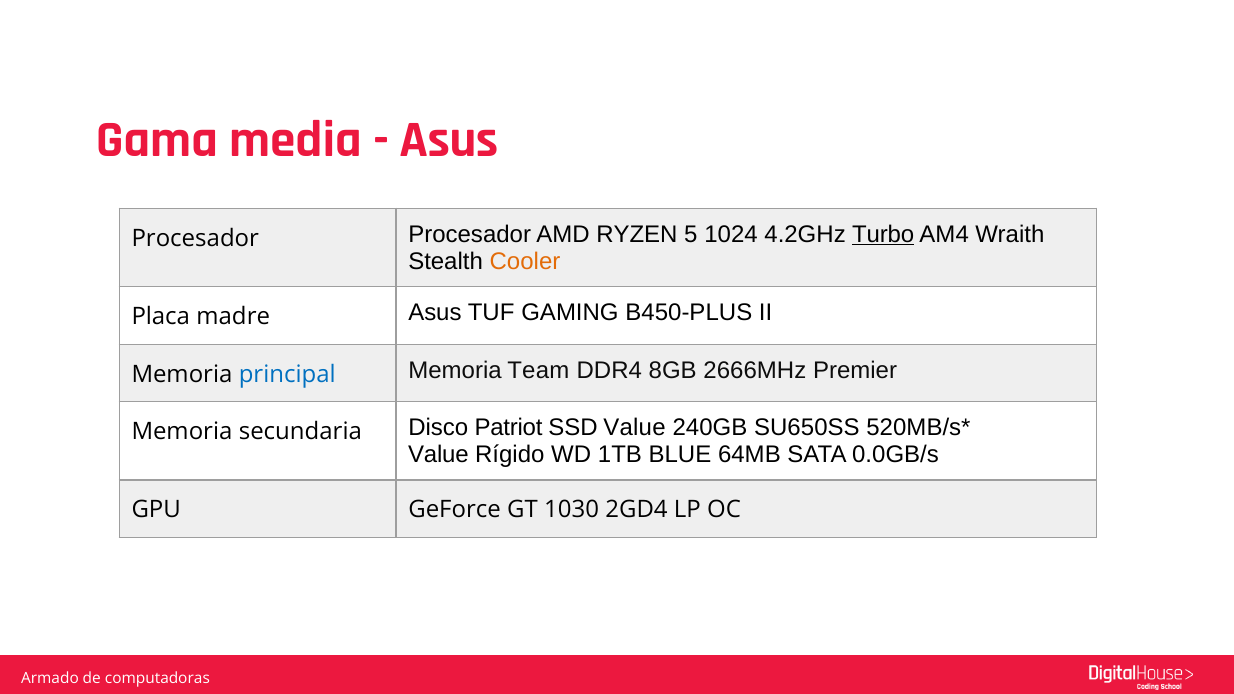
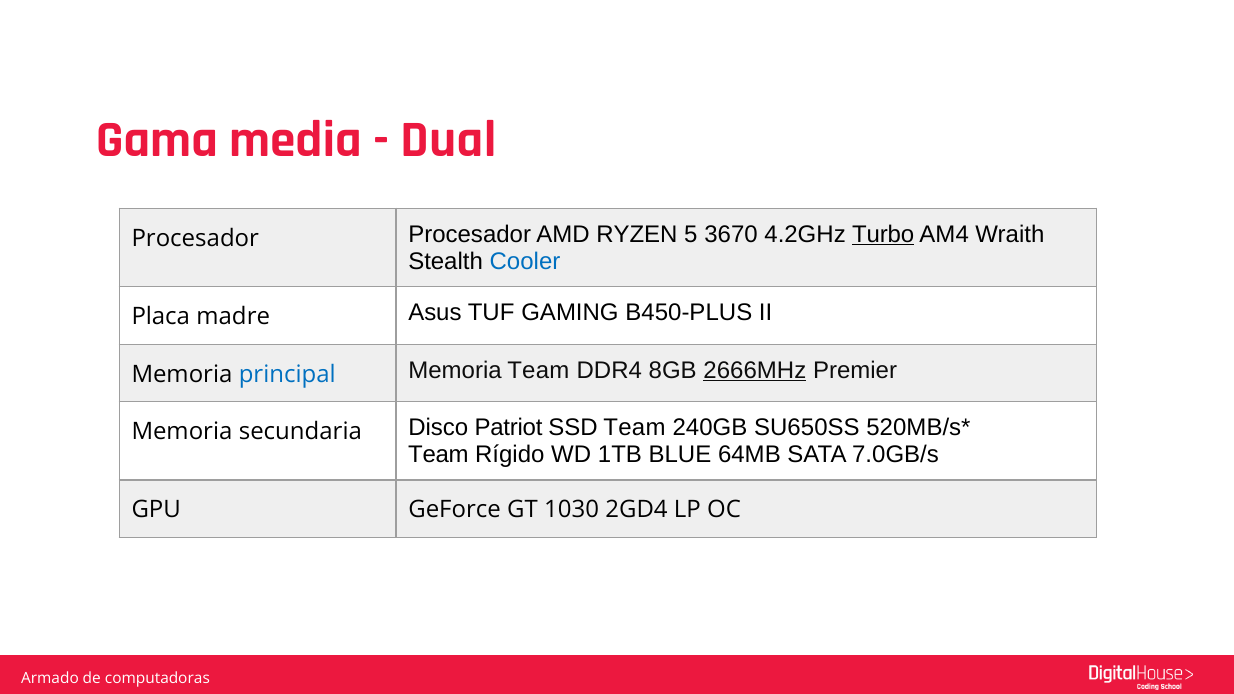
Asus: Asus -> Dual (448, 139)
1024: 1024 -> 3670 (731, 235)
Cooler colour: orange -> blue (525, 261)
2666MHz underline: none -> present (755, 370)
SSD Value: Value -> Team (634, 428)
Value: Value -> Team (438, 455)
0.0GB/s: 0.0GB/s -> 7.0GB/s (895, 455)
